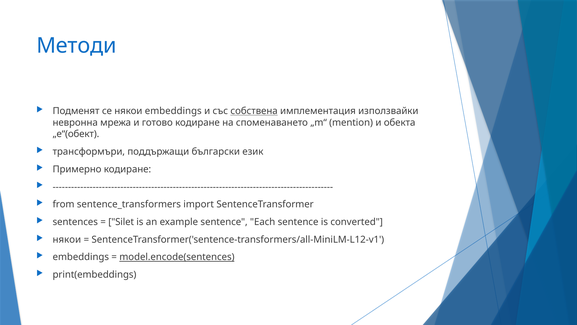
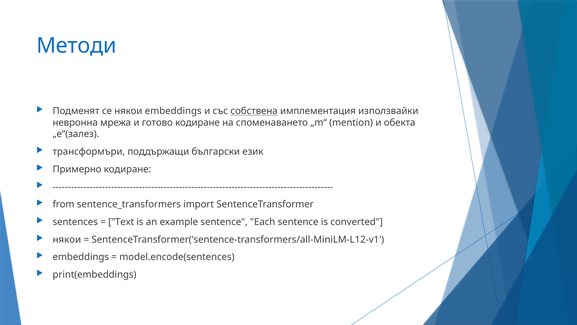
„е“(обект: „е“(обект -> „е“(залез (76, 134)
Silet: Silet -> Text (121, 222)
model.encode(sentences underline: present -> none (177, 257)
